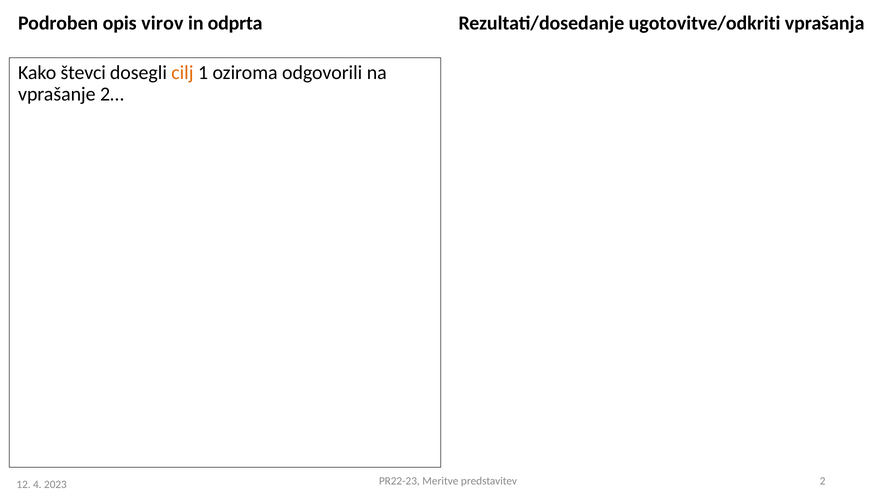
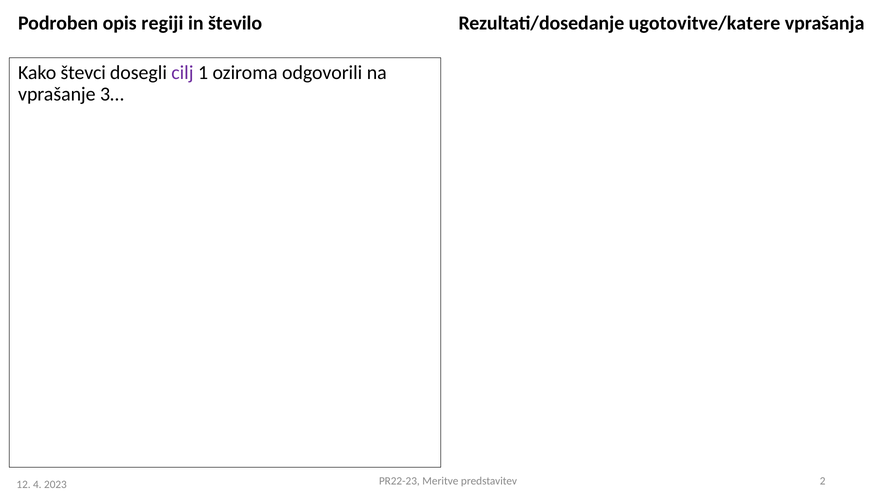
virov: virov -> regiji (162, 23)
odprta: odprta -> število (235, 23)
ugotovitve/odkriti: ugotovitve/odkriti -> ugotovitve/katere (705, 23)
cilj colour: orange -> purple (182, 73)
2…: 2… -> 3… (112, 94)
